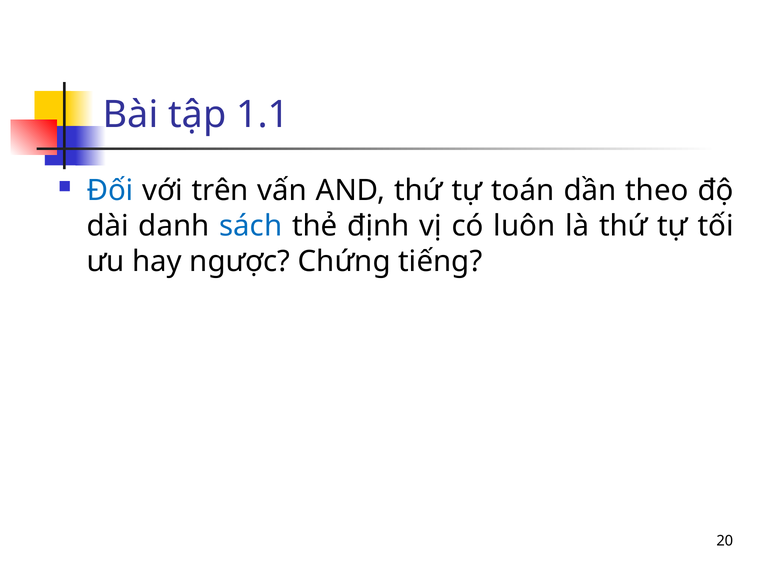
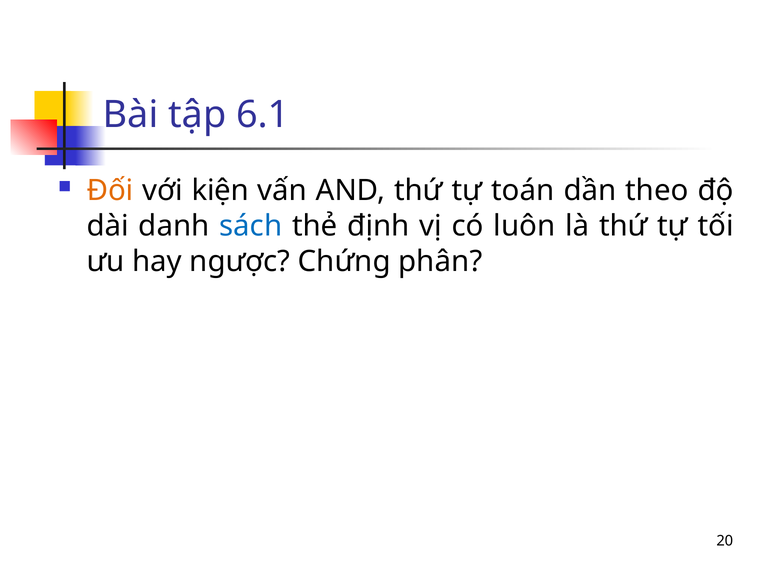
1.1: 1.1 -> 6.1 (263, 115)
Đối colour: blue -> orange (110, 191)
trên: trên -> kiện (220, 191)
tiếng: tiếng -> phân (440, 261)
